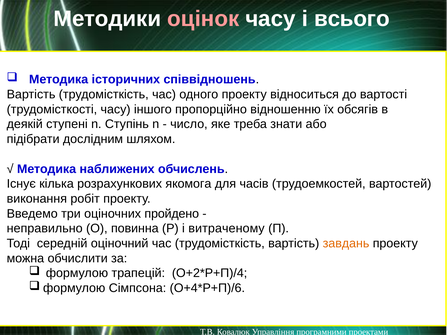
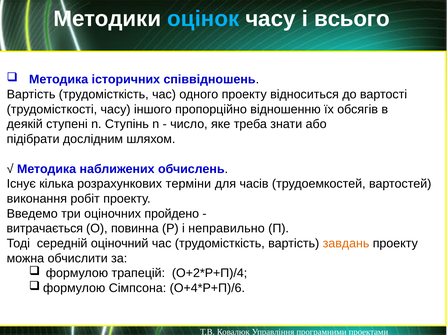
оцінок colour: pink -> light blue (203, 19)
якомога: якомога -> терміни (188, 184)
неправильно: неправильно -> витрачається (45, 229)
витраченому: витраченому -> неправильно (226, 229)
